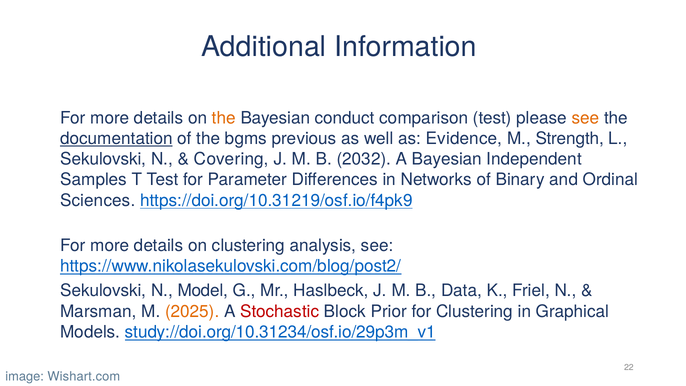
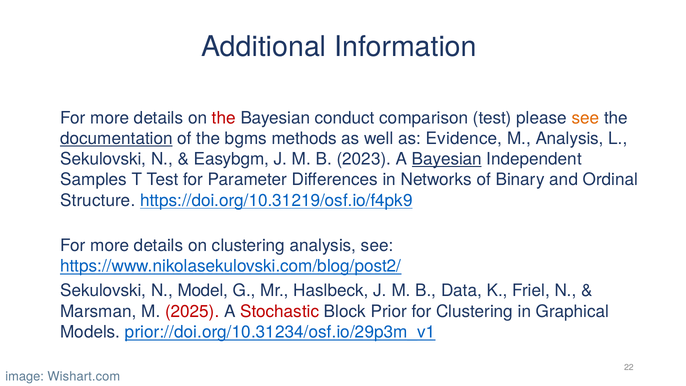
the colour: orange -> red (224, 118)
previous: previous -> methods (304, 139)
M Strength: Strength -> Analysis (570, 139)
Covering: Covering -> Easybgm (232, 159)
2032: 2032 -> 2023 (364, 159)
Bayesian underline: none -> present (447, 159)
Sciences: Sciences -> Structure (98, 200)
2025 colour: orange -> red (192, 311)
study://doi.org/10.31234/osf.io/29p3m_v1: study://doi.org/10.31234/osf.io/29p3m_v1 -> prior://doi.org/10.31234/osf.io/29p3m_v1 (280, 332)
